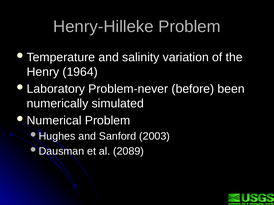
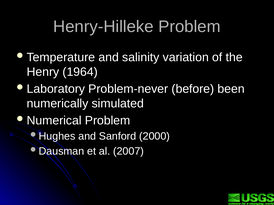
2003: 2003 -> 2000 (155, 137)
2089: 2089 -> 2007 (128, 151)
